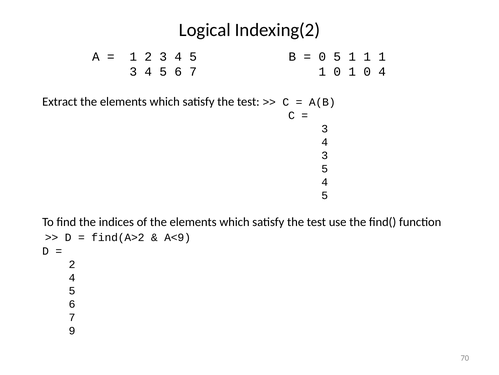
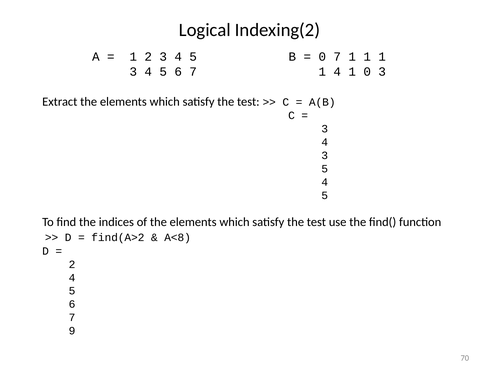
0 5: 5 -> 7 (337, 56)
0: 0 -> 4 (337, 71)
0 4: 4 -> 3 (382, 71)
A<9: A<9 -> A<8 (178, 237)
